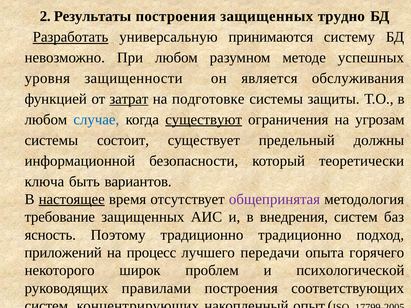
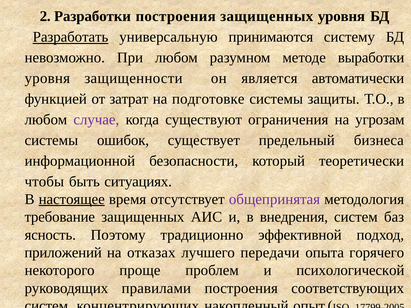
Результаты: Результаты -> Разработки (92, 16)
защищенных трудно: трудно -> уровня (341, 16)
успешных: успешных -> выработки (371, 58)
обслуживания: обслуживания -> автоматически (358, 78)
затрат underline: present -> none (129, 99)
случае colour: blue -> purple (96, 120)
существуют underline: present -> none (204, 120)
состоит: состоит -> ошибок (123, 140)
должны: должны -> бизнеса (379, 140)
ключа: ключа -> чтобы (44, 182)
вариантов: вариантов -> ситуациях (138, 182)
традиционно традиционно: традиционно -> эффективной (300, 235)
процесс: процесс -> отказах (151, 253)
широк: широк -> проще (140, 271)
